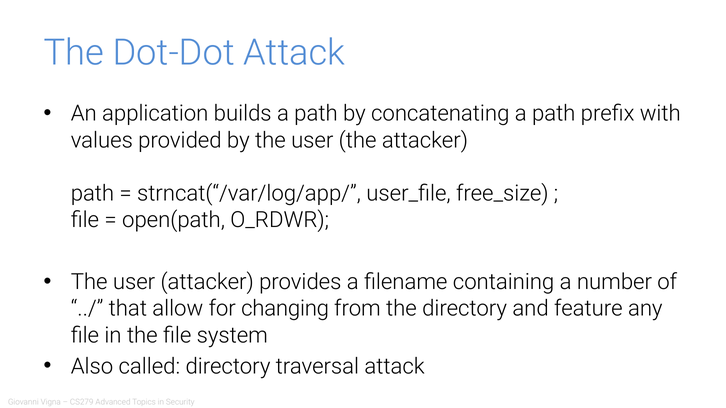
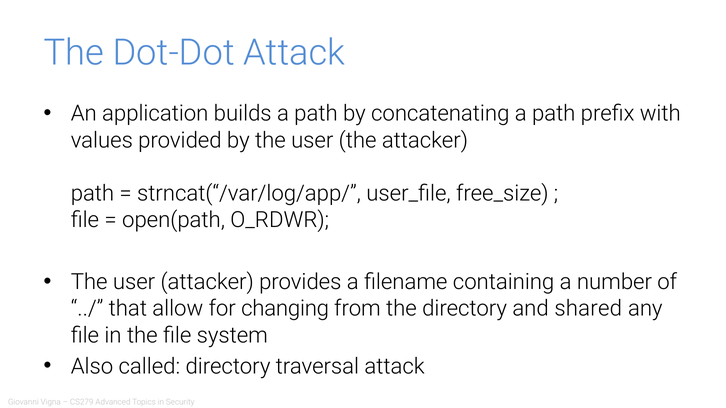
feature: feature -> shared (588, 309)
